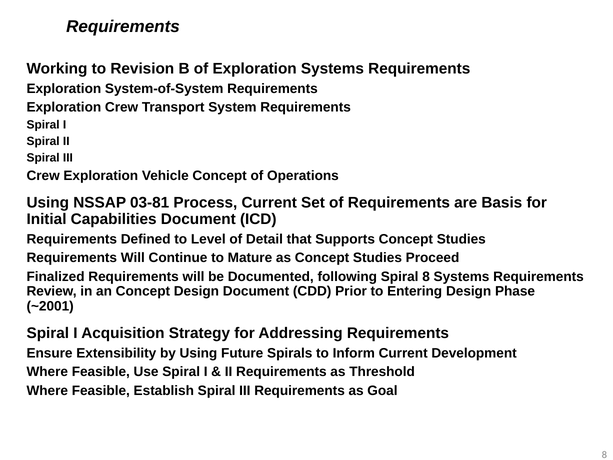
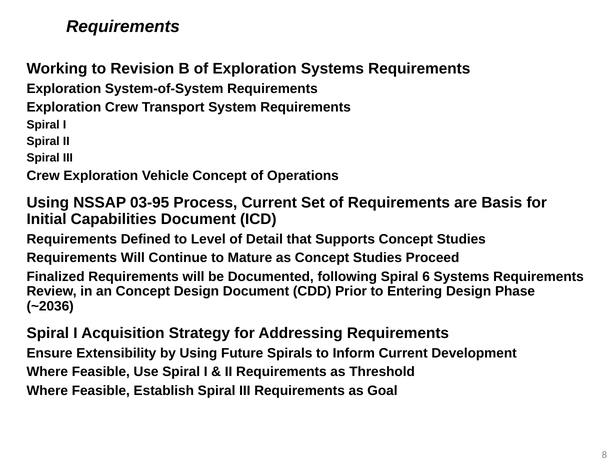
03-81: 03-81 -> 03-95 (150, 203)
Spiral 8: 8 -> 6 (426, 277)
~2001: ~2001 -> ~2036 (50, 306)
